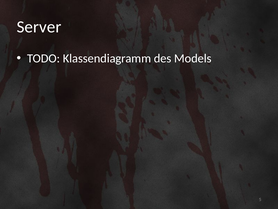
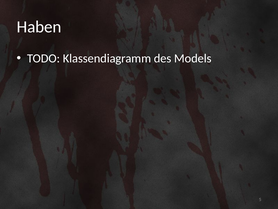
Server: Server -> Haben (39, 27)
